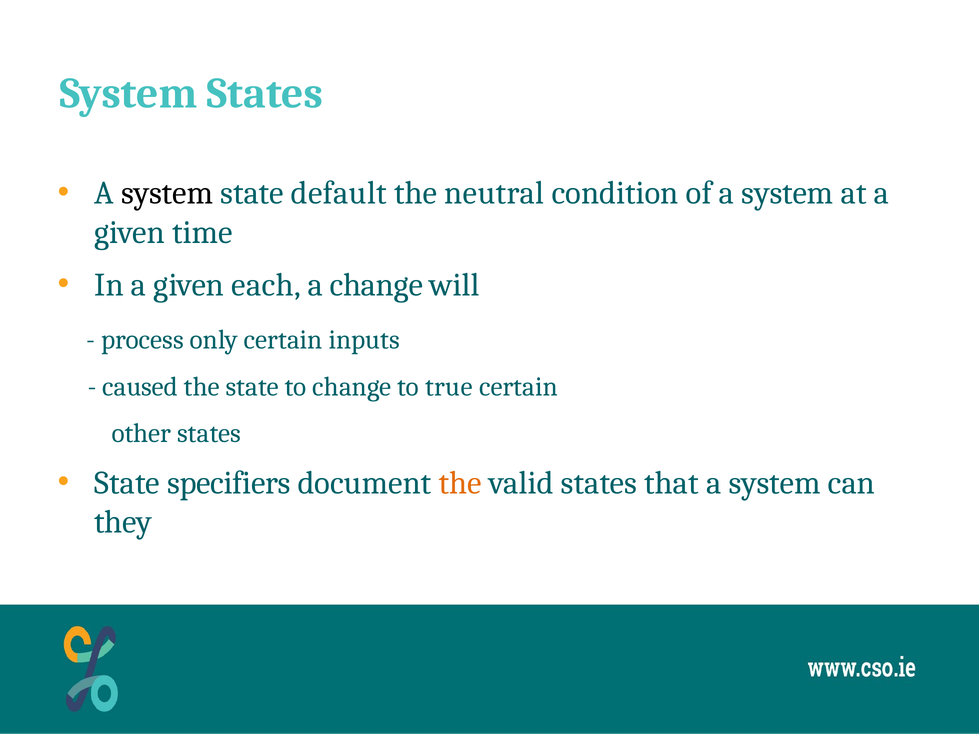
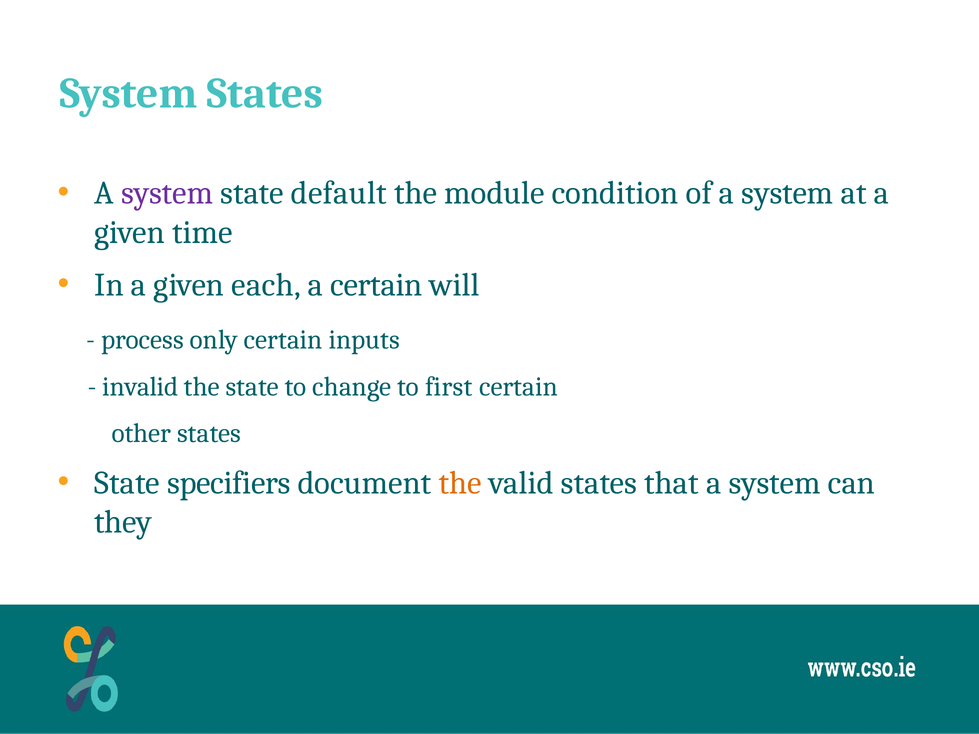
system colour: black -> purple (167, 193)
neutral: neutral -> module (494, 193)
a change: change -> certain (376, 285)
caused: caused -> invalid (140, 387)
true: true -> first (449, 387)
